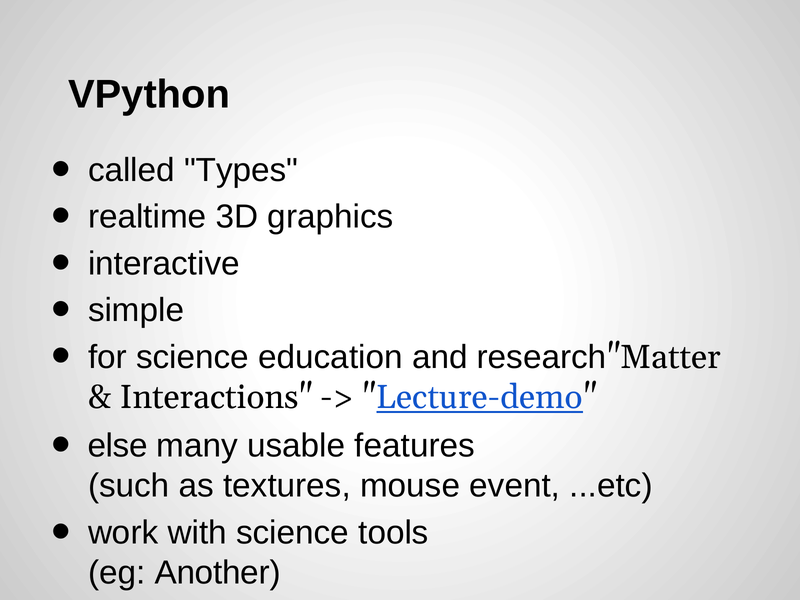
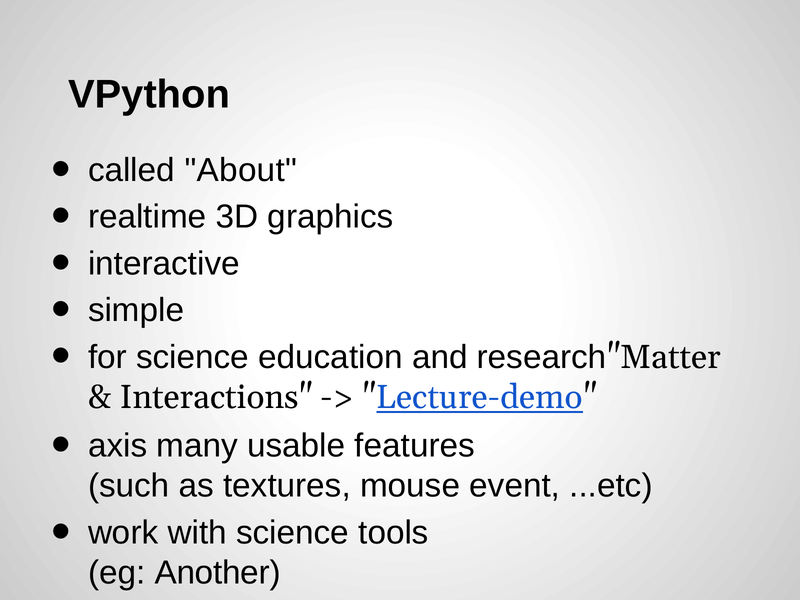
Types: Types -> About (241, 170)
else: else -> axis (118, 446)
